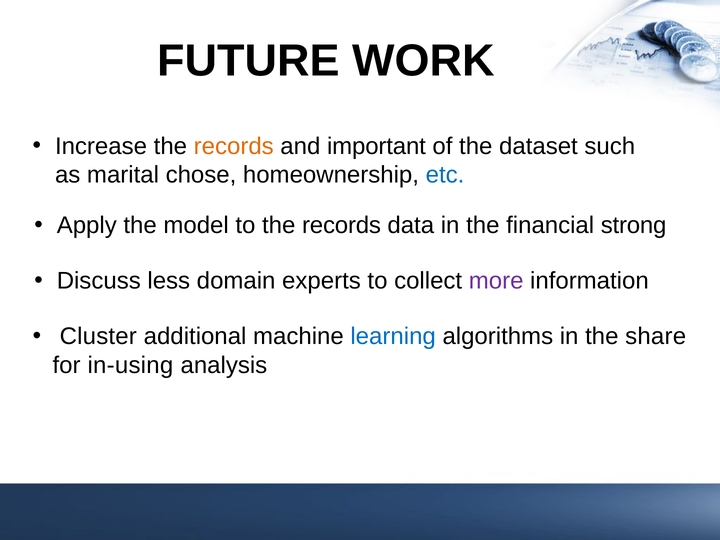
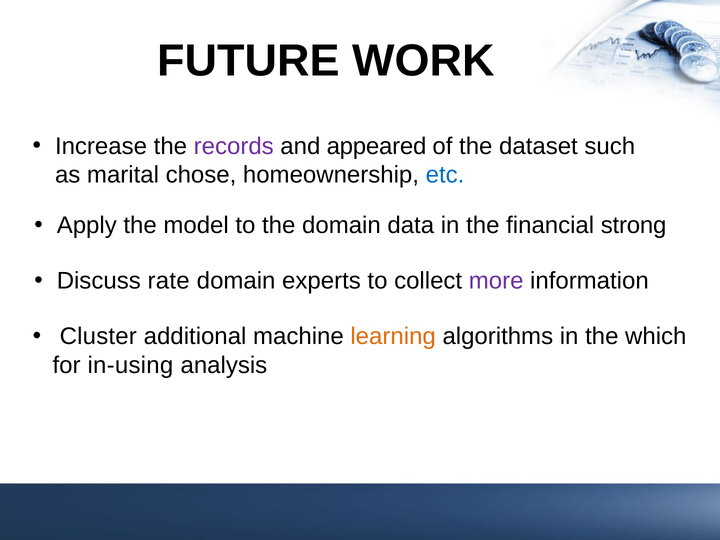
records colour: orange -> purple (234, 146)
important: important -> appeared (377, 146)
to the records: records -> domain (341, 226)
less: less -> rate (169, 281)
learning colour: blue -> orange (393, 336)
share: share -> which (656, 336)
